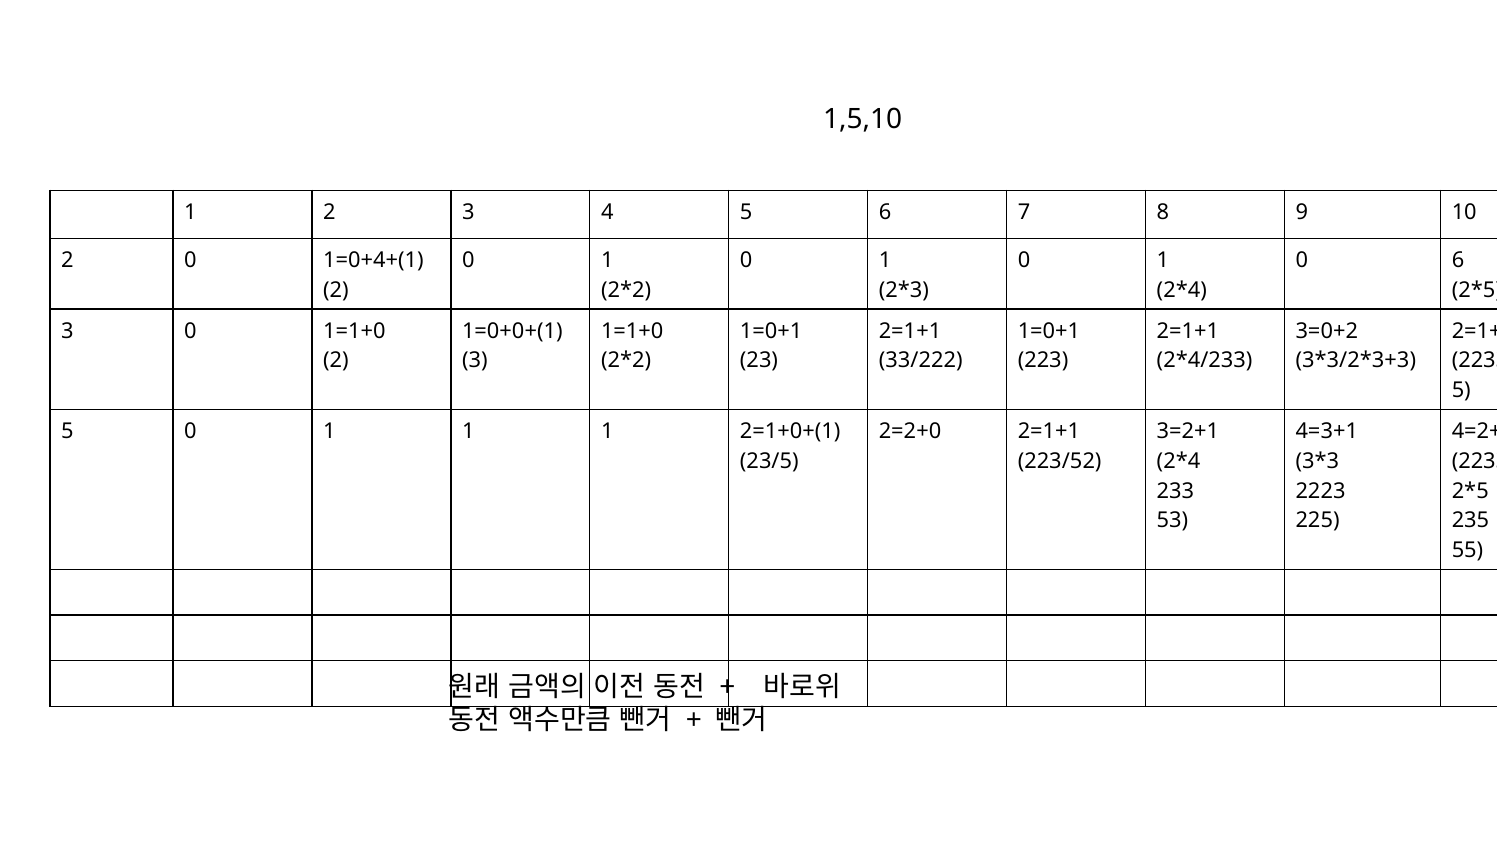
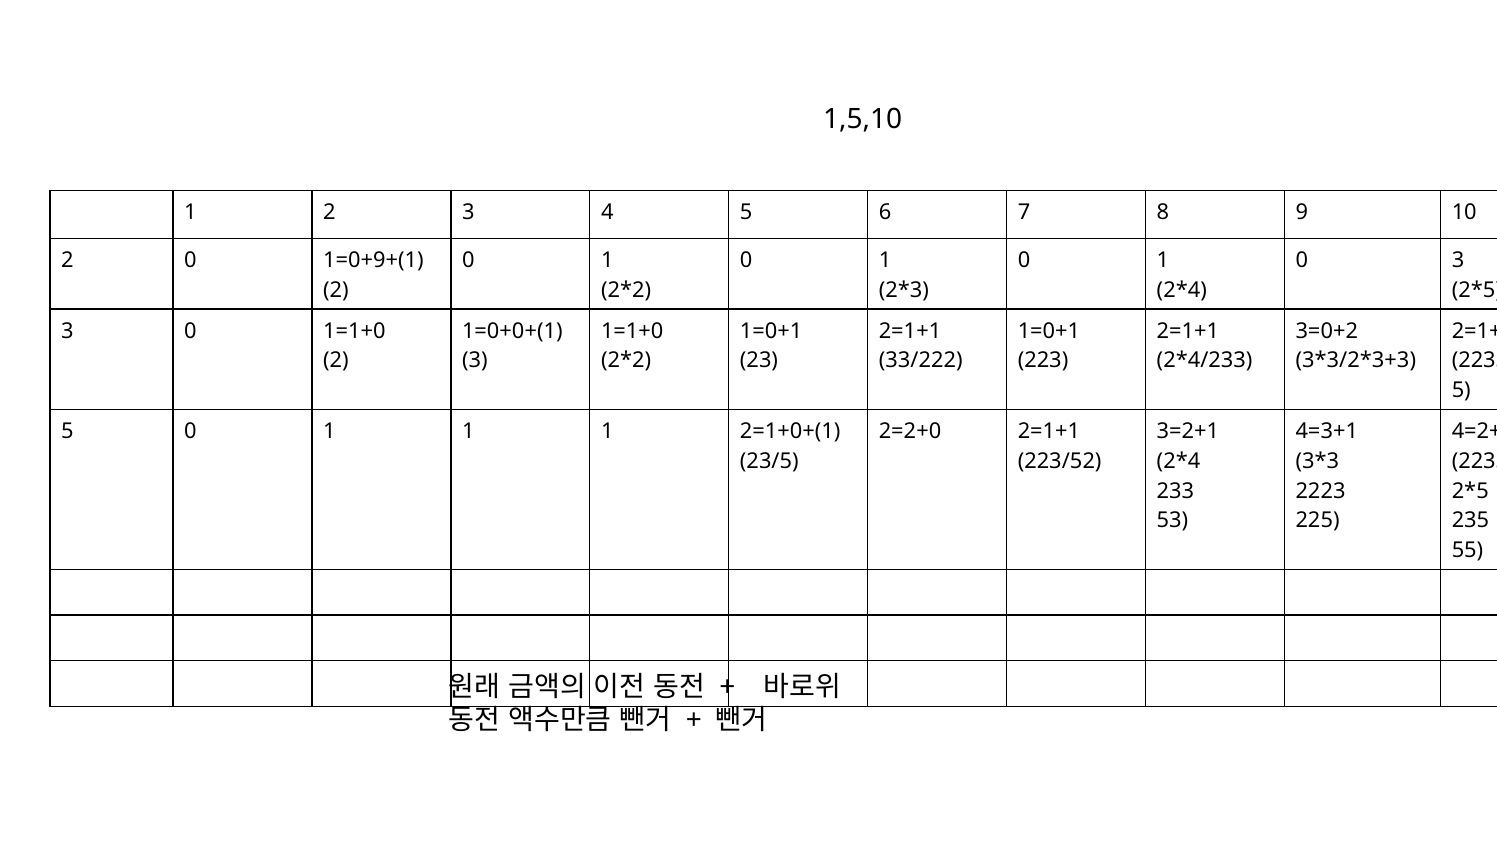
1=0+4+(1: 1=0+4+(1 -> 1=0+9+(1 (373, 260)
0 6: 6 -> 3 (1458, 260)
